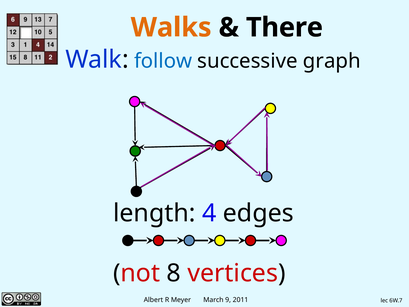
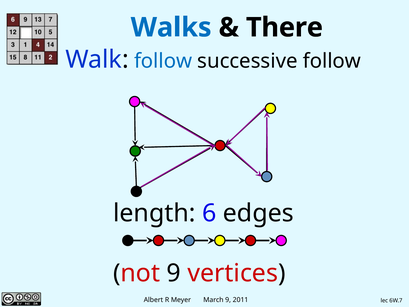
Walks colour: orange -> blue (171, 27)
successive graph: graph -> follow (332, 61)
4: 4 -> 6 (209, 213)
not 8: 8 -> 9 (174, 273)
